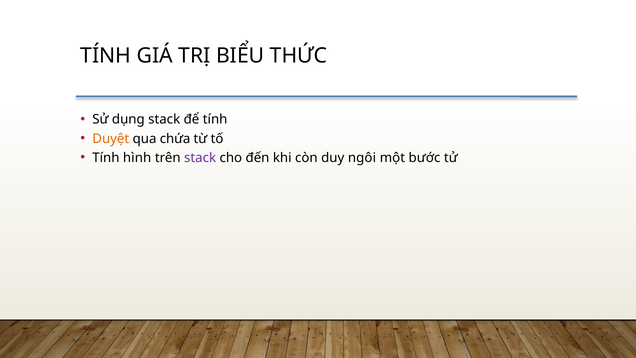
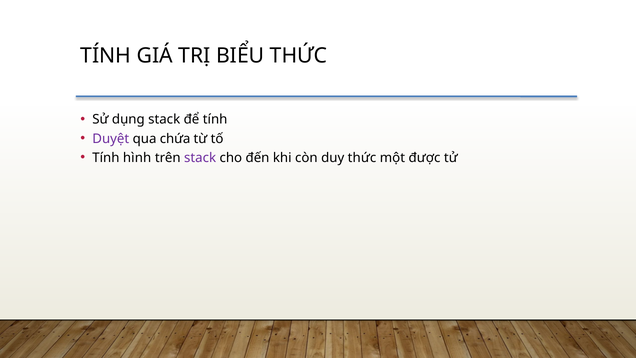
Duyệt colour: orange -> purple (111, 139)
duy ngôi: ngôi -> thức (362, 158)
bước: bước -> được (424, 158)
